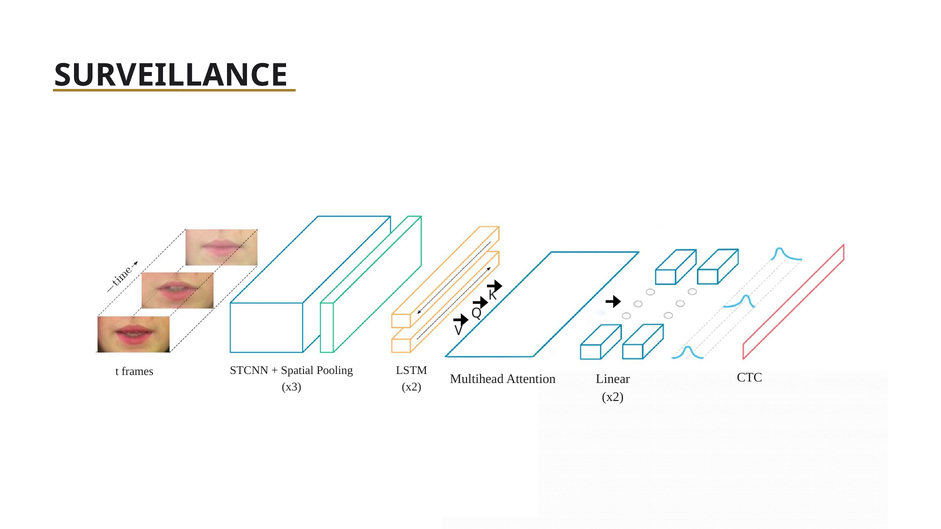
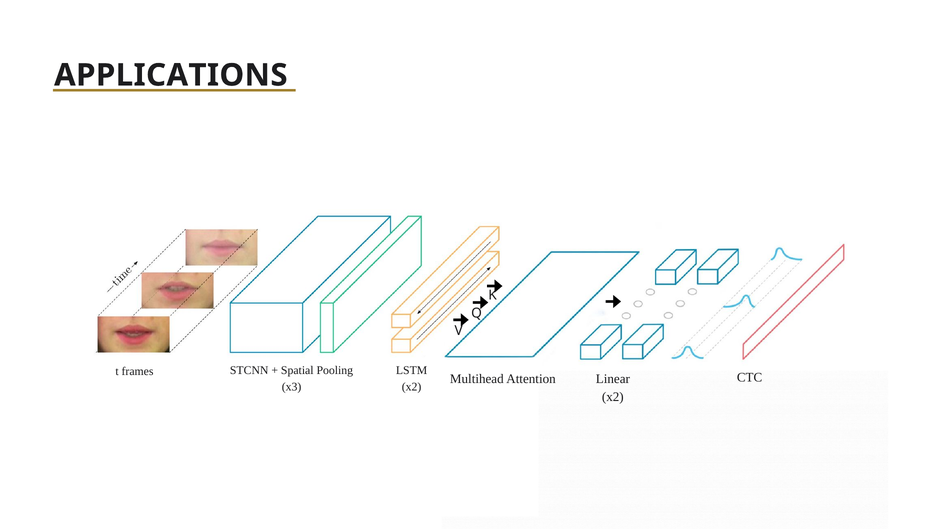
SURVEILLANCE: SURVEILLANCE -> APPLICATIONS (171, 75)
